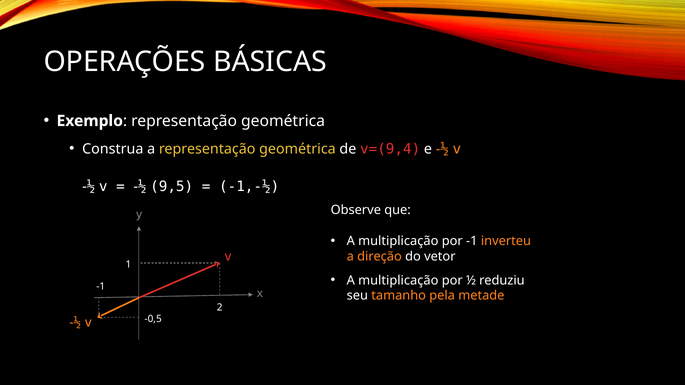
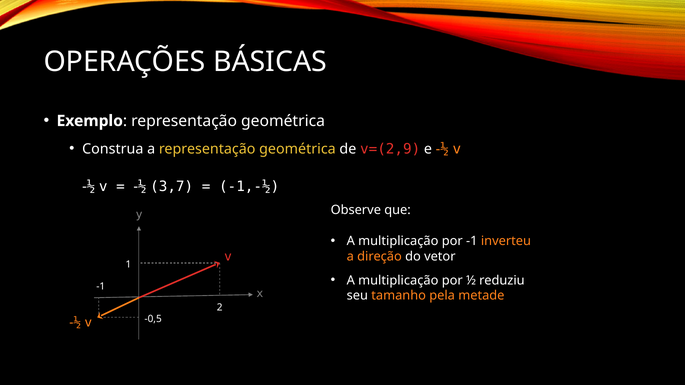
v=(9,4: v=(9,4 -> v=(2,9 (390, 149)
9,5: 9,5 -> 3,7 (172, 187)
